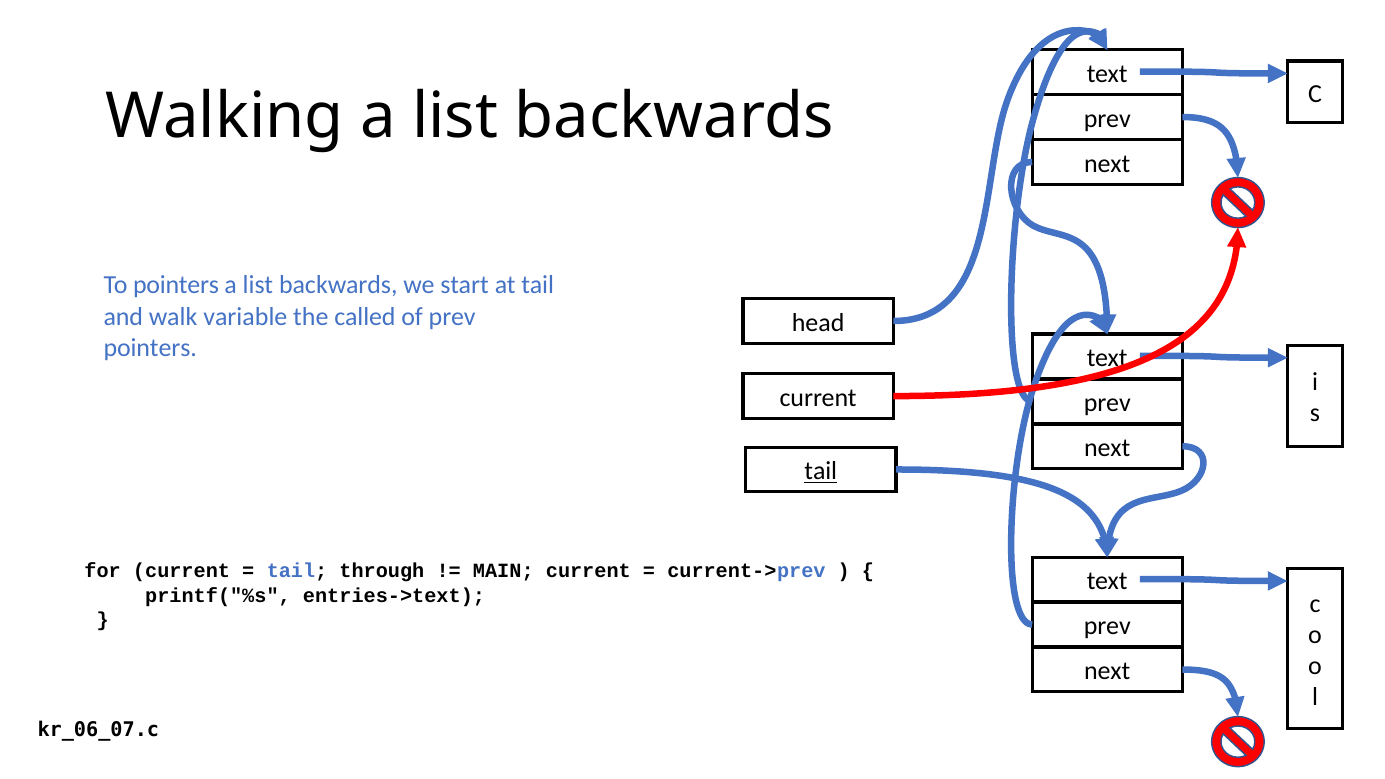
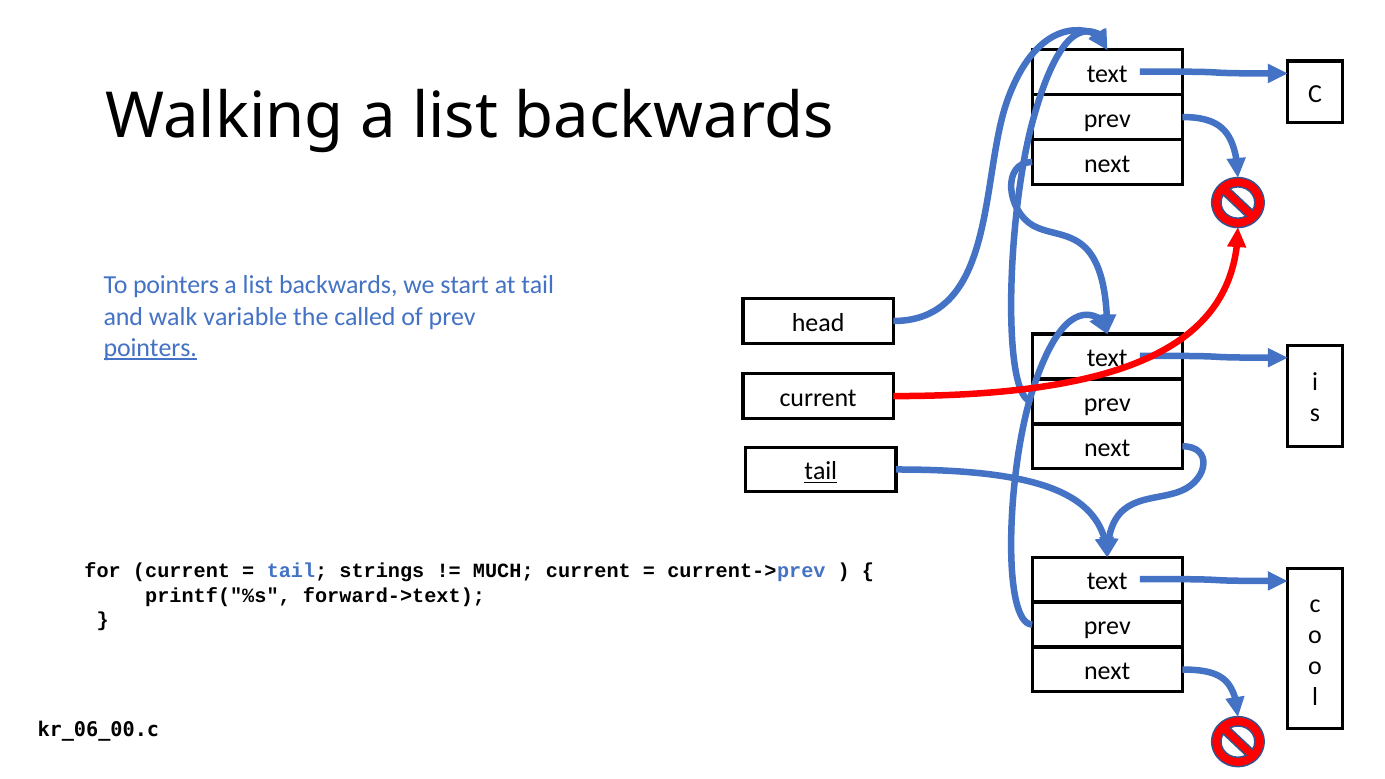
pointers underline: none -> present (150, 348)
through: through -> strings (382, 571)
MAIN: MAIN -> MUCH (503, 571)
entries->text: entries->text -> forward->text (394, 595)
kr_06_07.c: kr_06_07.c -> kr_06_00.c (98, 730)
